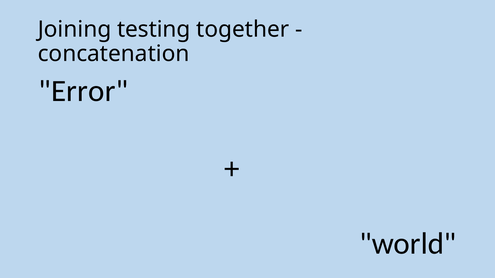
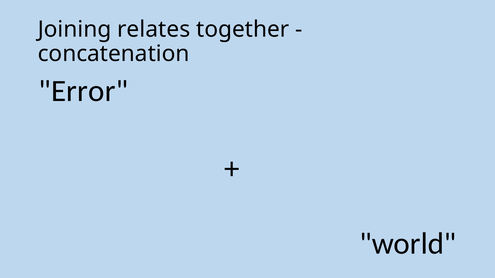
testing: testing -> relates (154, 29)
